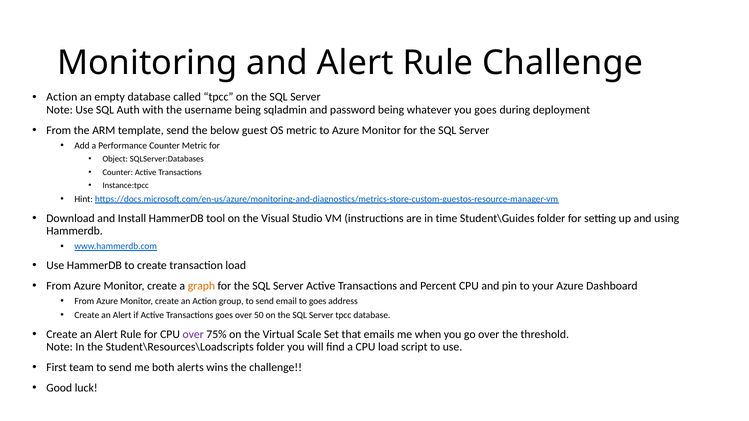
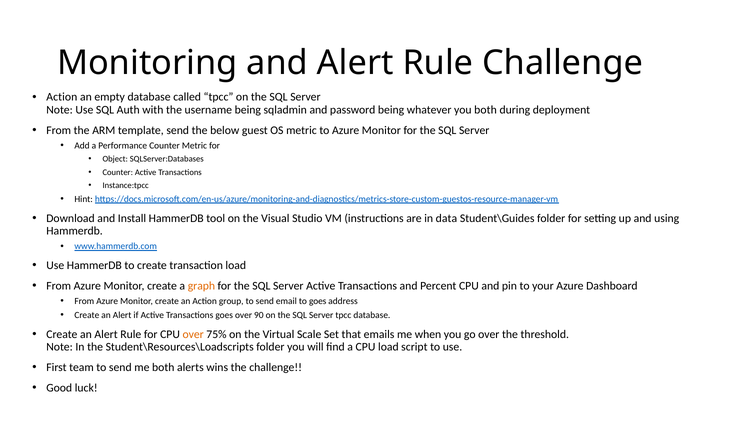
you goes: goes -> both (485, 110)
time: time -> data (446, 218)
50: 50 -> 90 (259, 315)
over colour: purple -> orange (193, 335)
